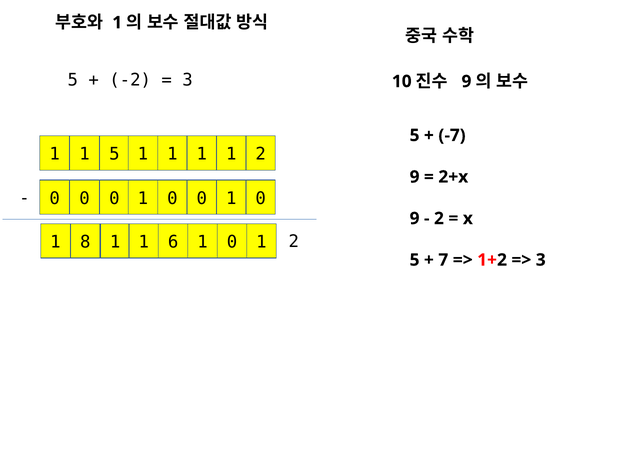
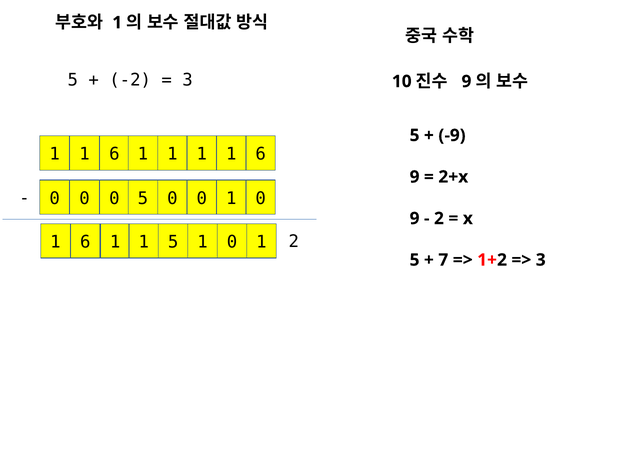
-7: -7 -> -9 (452, 135)
5: 5 -> 6 (114, 154)
1 1 1 2: 2 -> 6 (261, 154)
0 0 0 1: 1 -> 5 (143, 198)
8: 8 -> 6 (85, 242)
1 6: 6 -> 5 (173, 242)
